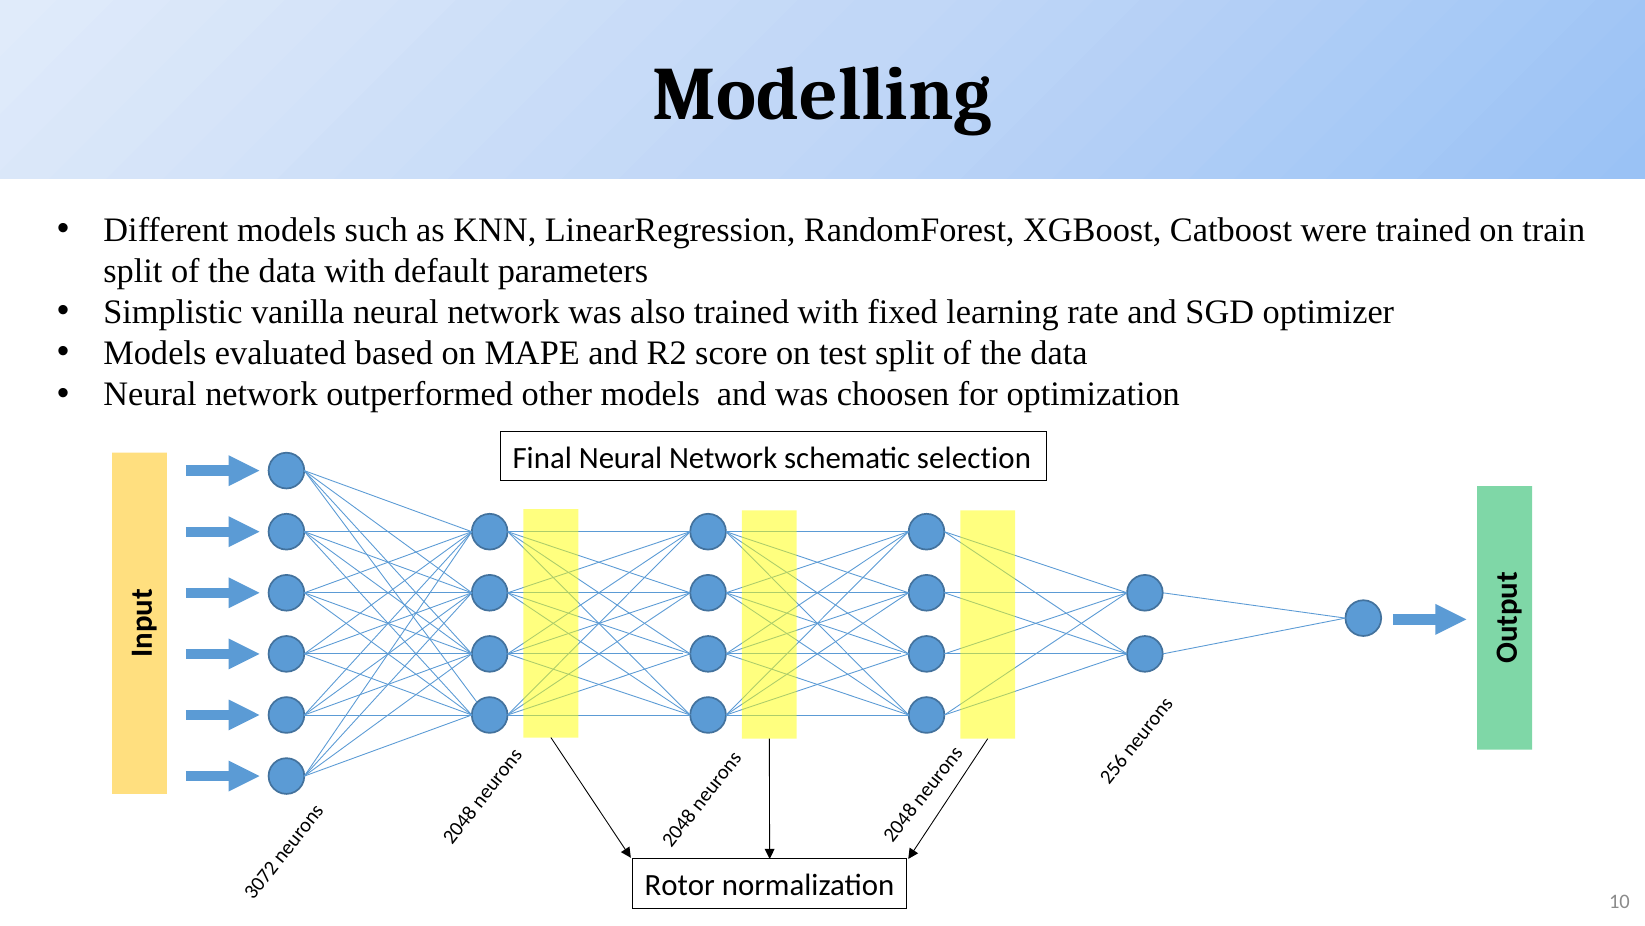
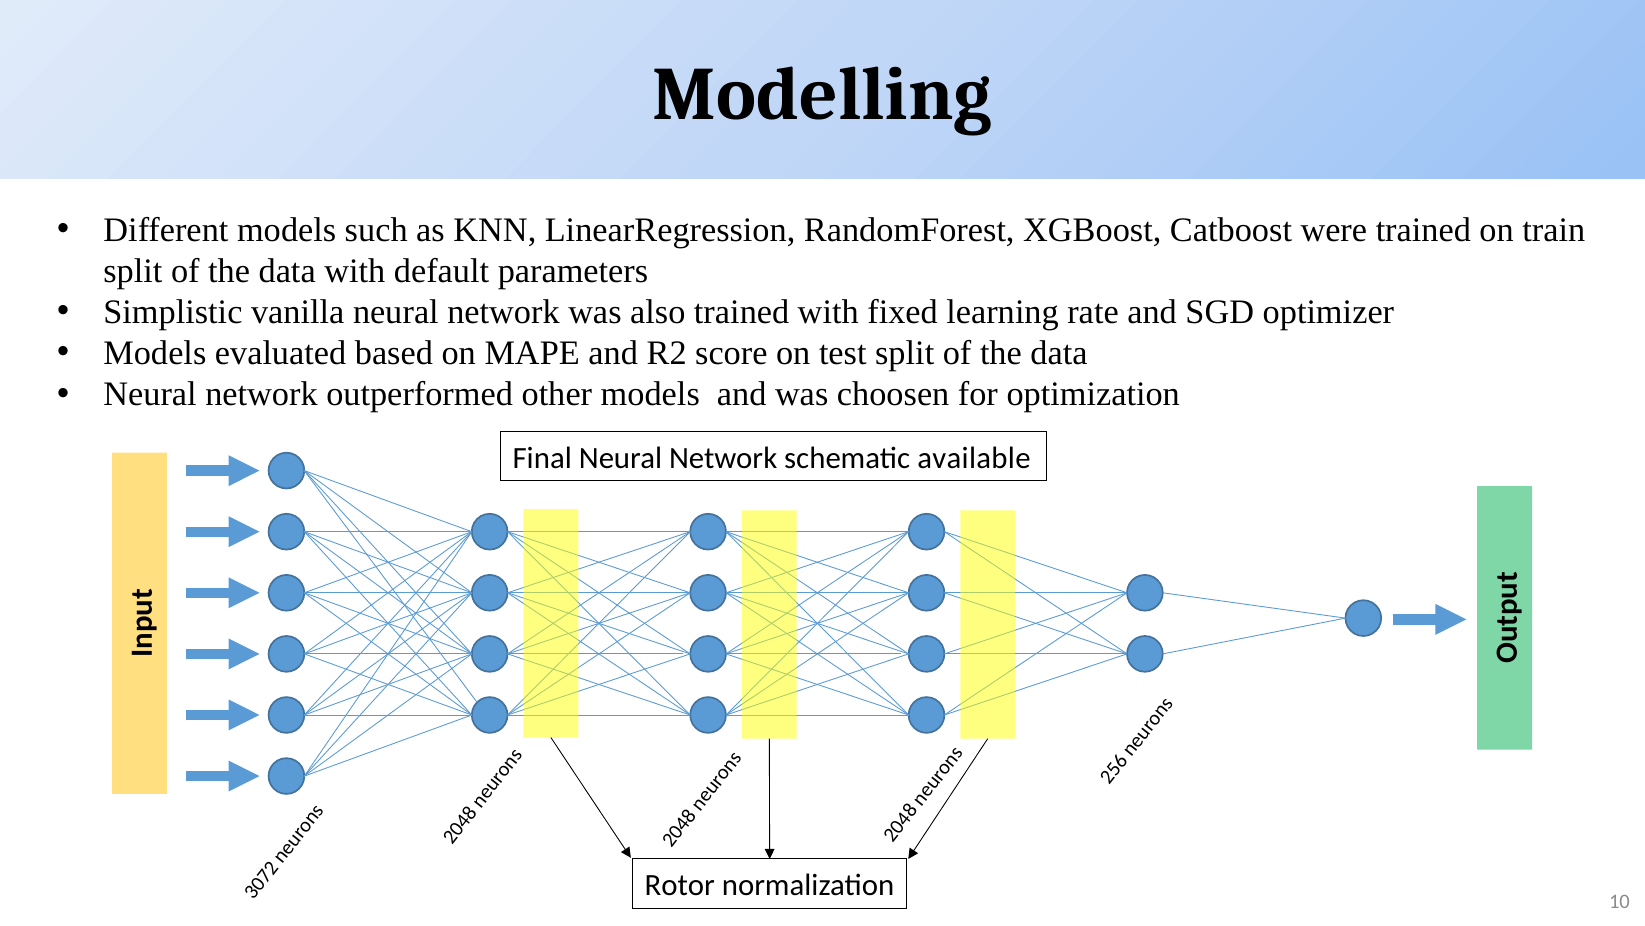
selection: selection -> available (974, 458)
